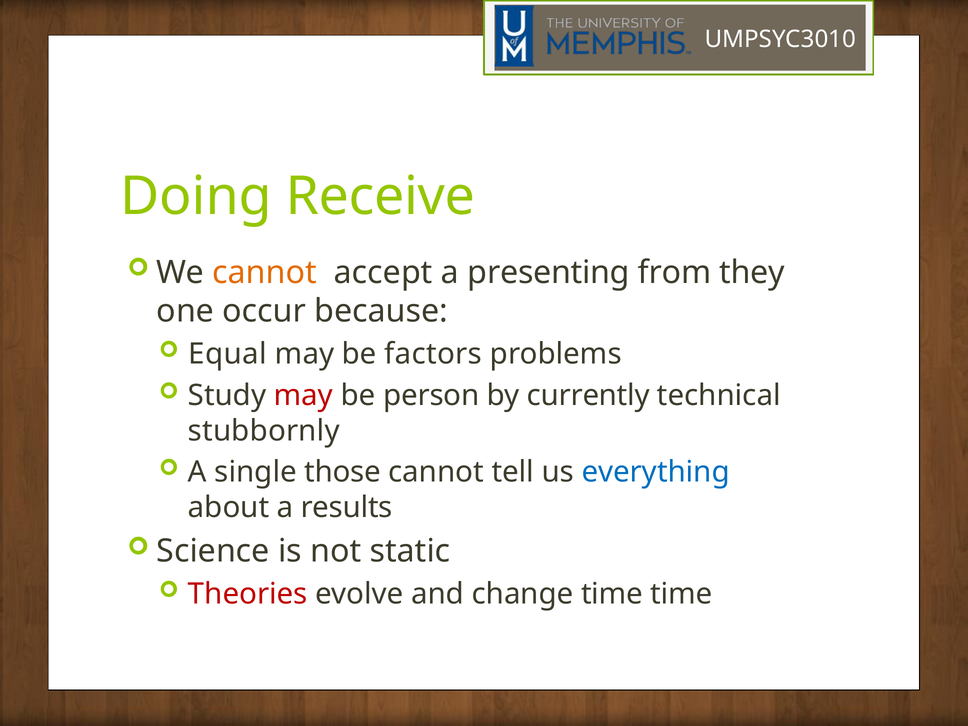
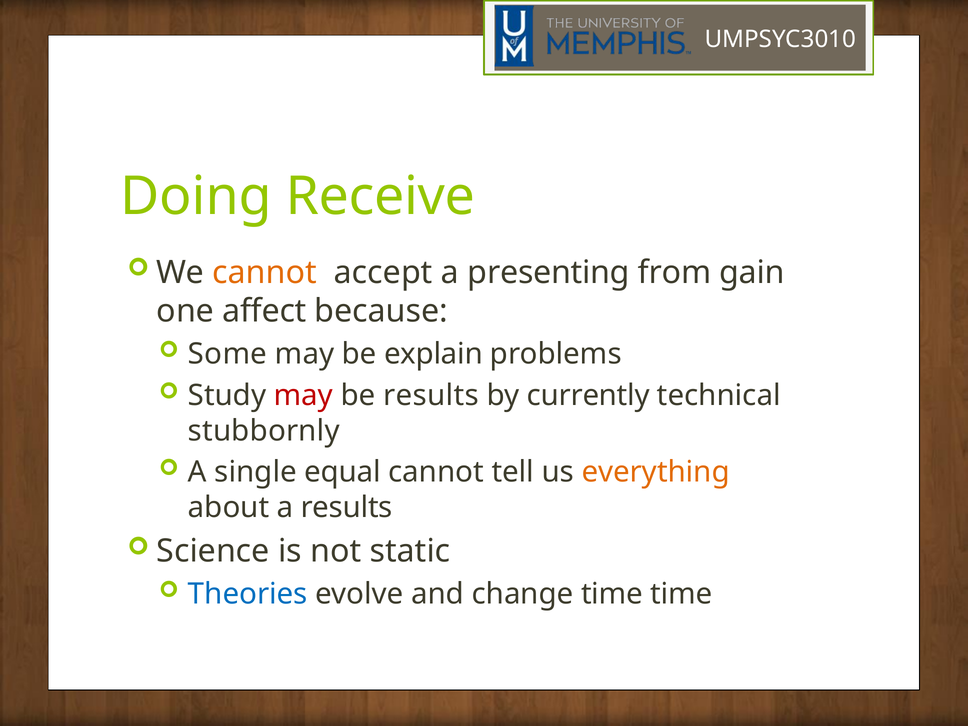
they: they -> gain (752, 272)
occur: occur -> affect (264, 311)
Equal: Equal -> Some (228, 354)
factors: factors -> explain (433, 354)
be person: person -> results (431, 395)
those: those -> equal (343, 472)
everything colour: blue -> orange (656, 472)
Theories colour: red -> blue (248, 594)
